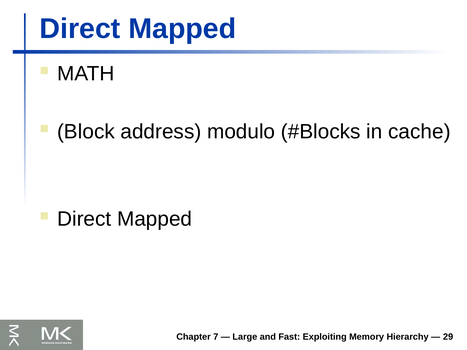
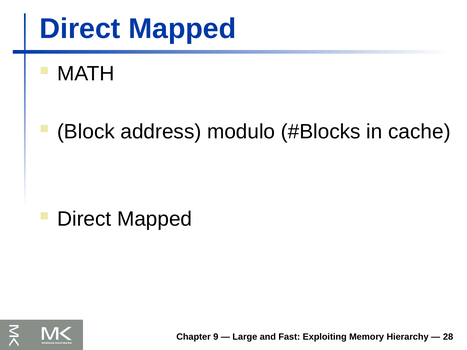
7: 7 -> 9 (216, 337)
29: 29 -> 28 (448, 337)
